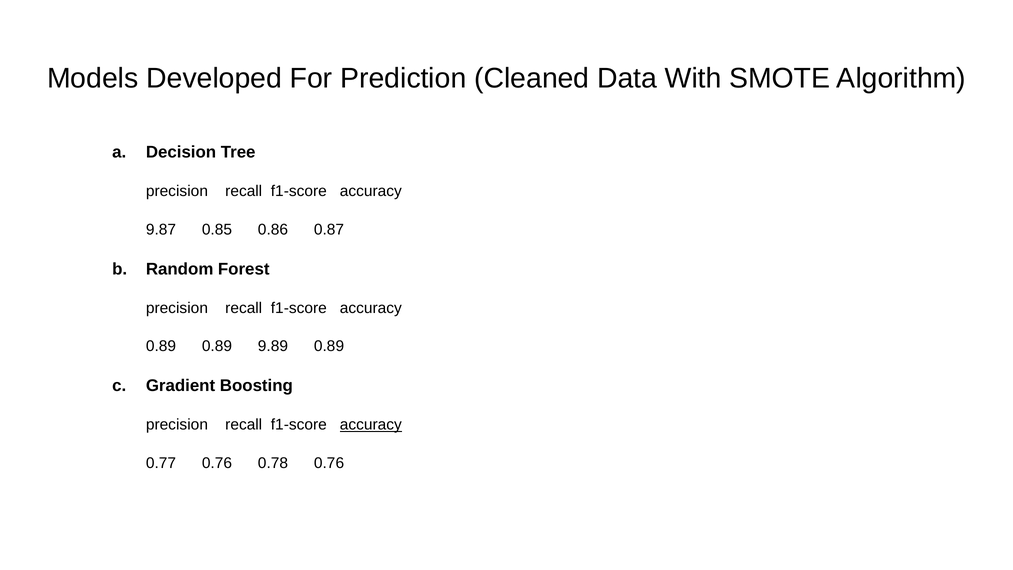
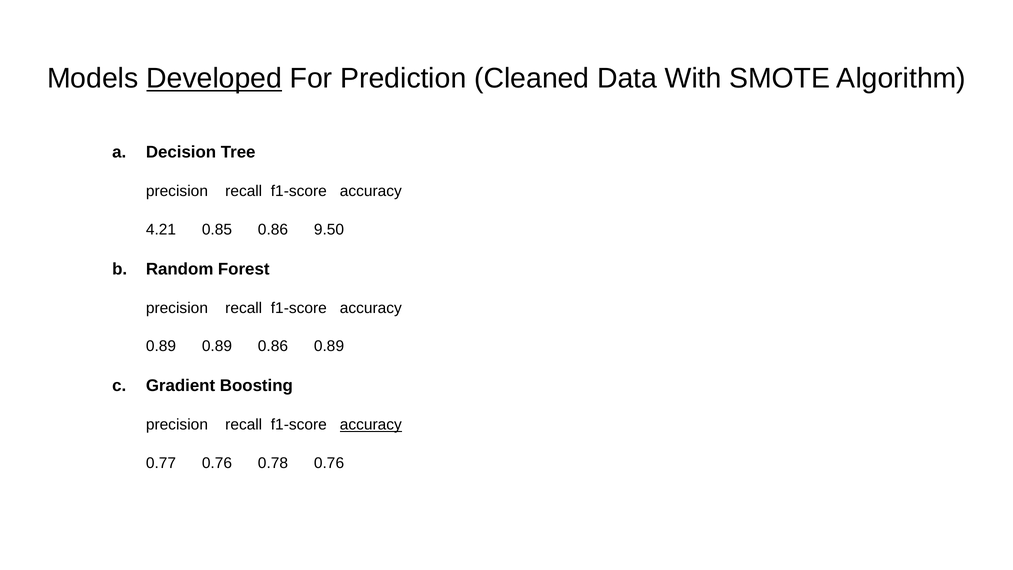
Developed underline: none -> present (214, 78)
9.87: 9.87 -> 4.21 (161, 229)
0.87: 0.87 -> 9.50 (329, 229)
0.89 9.89: 9.89 -> 0.86 (273, 346)
